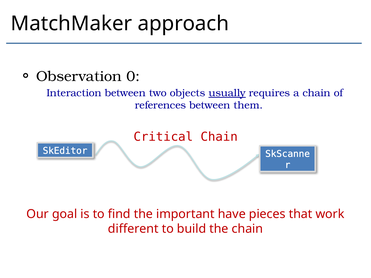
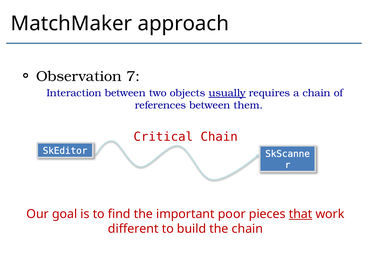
0: 0 -> 7 (133, 76)
have: have -> poor (232, 214)
that underline: none -> present (301, 214)
